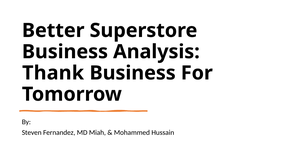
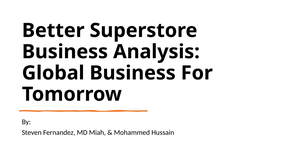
Thank: Thank -> Global (53, 73)
